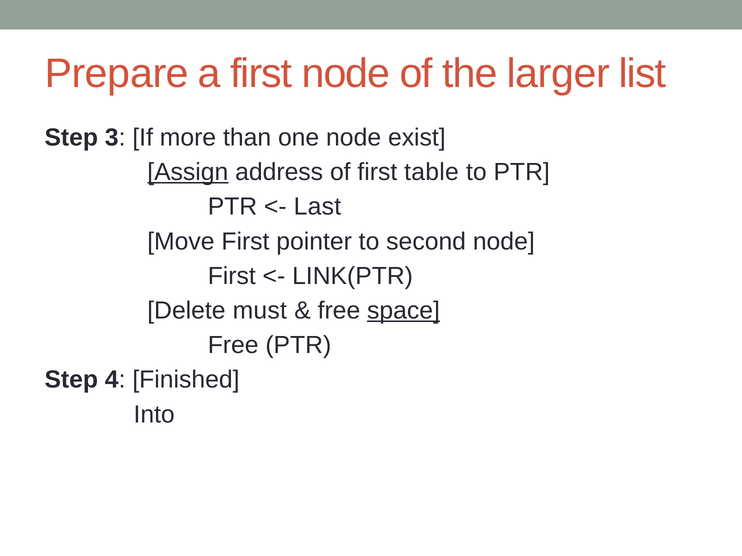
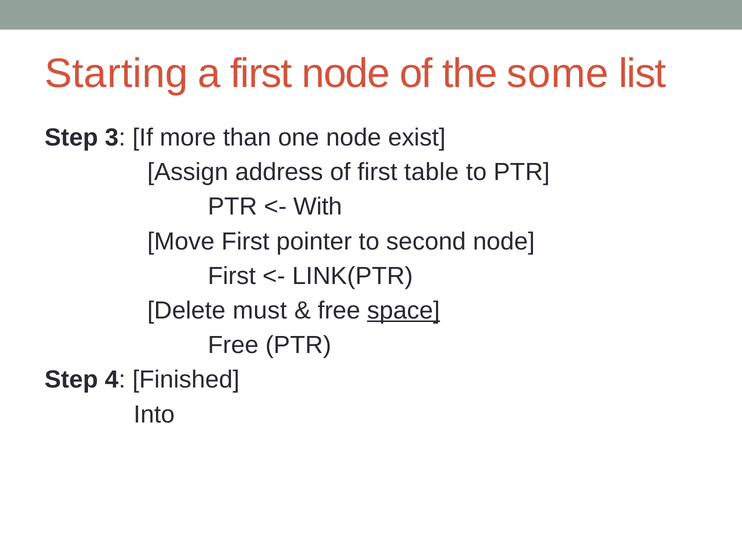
Prepare: Prepare -> Starting (116, 74)
larger: larger -> some (558, 74)
Assign underline: present -> none (188, 172)
Last: Last -> With (318, 207)
